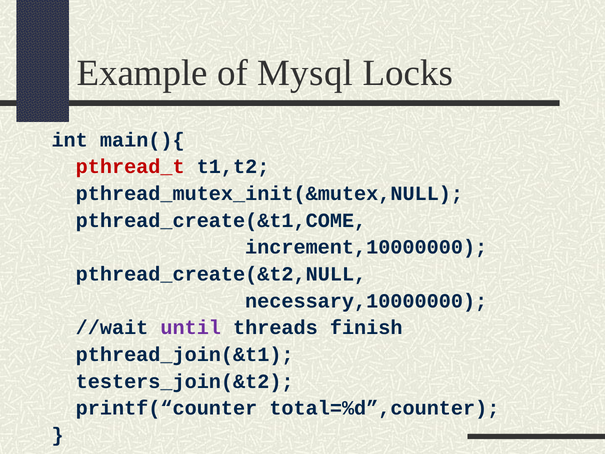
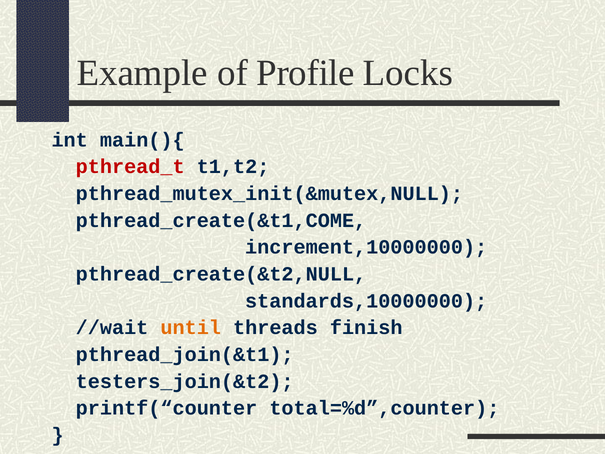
Mysql: Mysql -> Profile (305, 73)
necessary,10000000: necessary,10000000 -> standards,10000000 (366, 301)
until colour: purple -> orange (191, 328)
